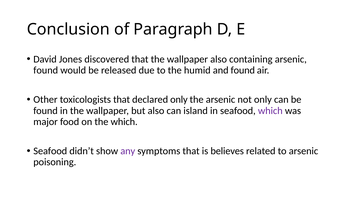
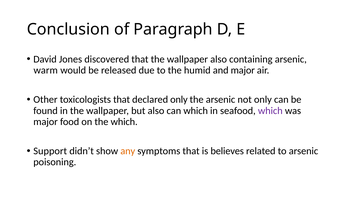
found: found -> warm (46, 70)
and found: found -> major (243, 70)
can island: island -> which (196, 111)
Seafood: Seafood -> Support (50, 151)
any colour: purple -> orange (128, 151)
